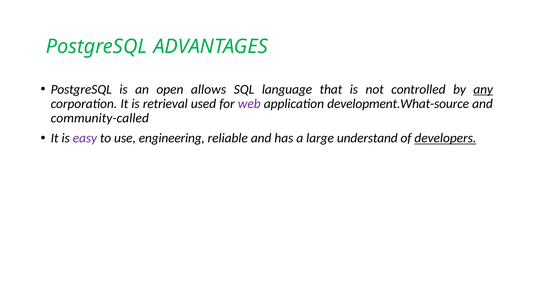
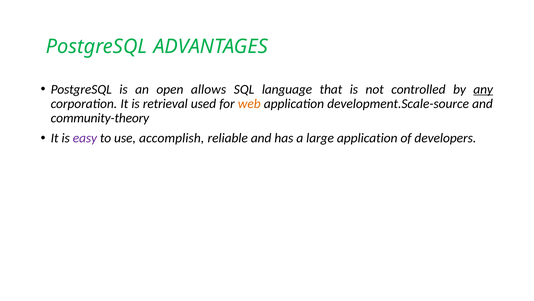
web colour: purple -> orange (249, 104)
development.What-source: development.What-source -> development.Scale-source (398, 104)
community-called: community-called -> community-theory (100, 118)
engineering: engineering -> accomplish (172, 138)
large understand: understand -> application (367, 138)
developers underline: present -> none (445, 138)
